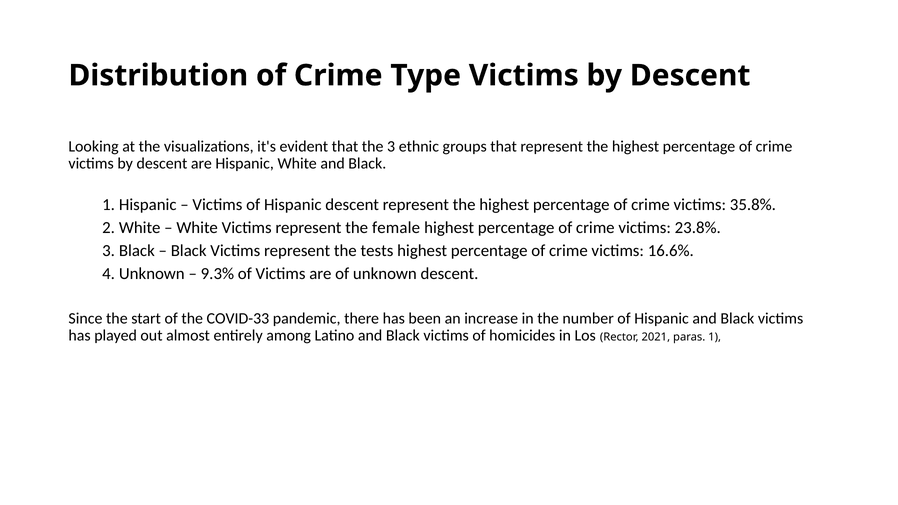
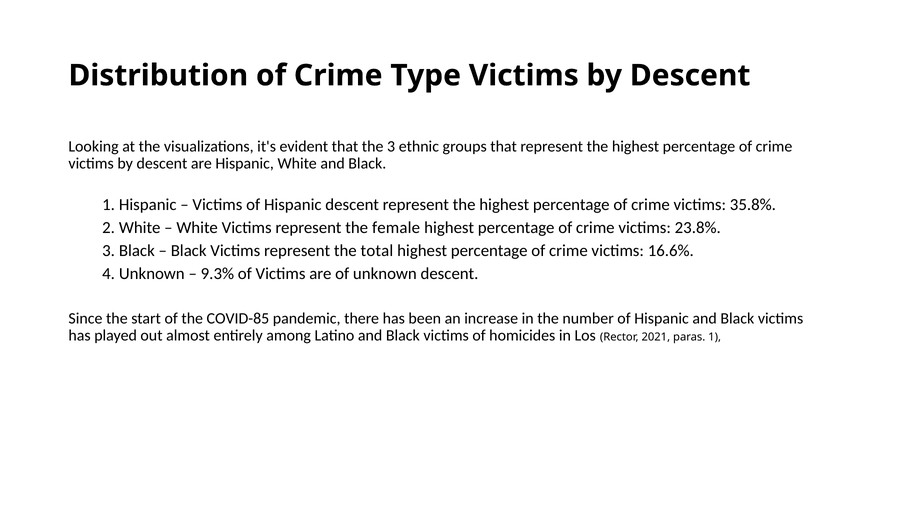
tests: tests -> total (377, 251)
COVID-33: COVID-33 -> COVID-85 (238, 318)
